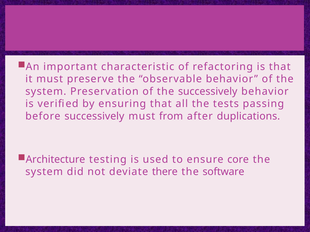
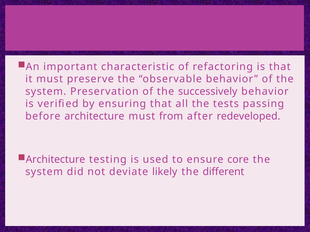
before successively: successively -> architecture (94, 116)
duplications: duplications -> redeveloped (249, 116)
there: there -> likely (165, 172)
software: software -> different (223, 172)
